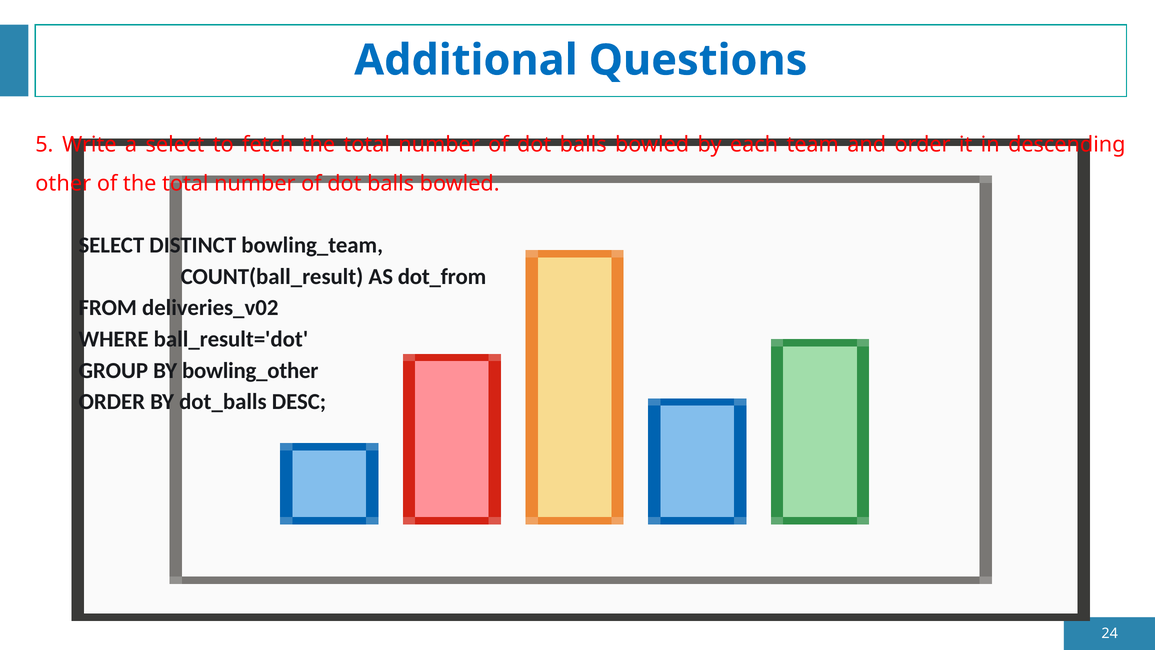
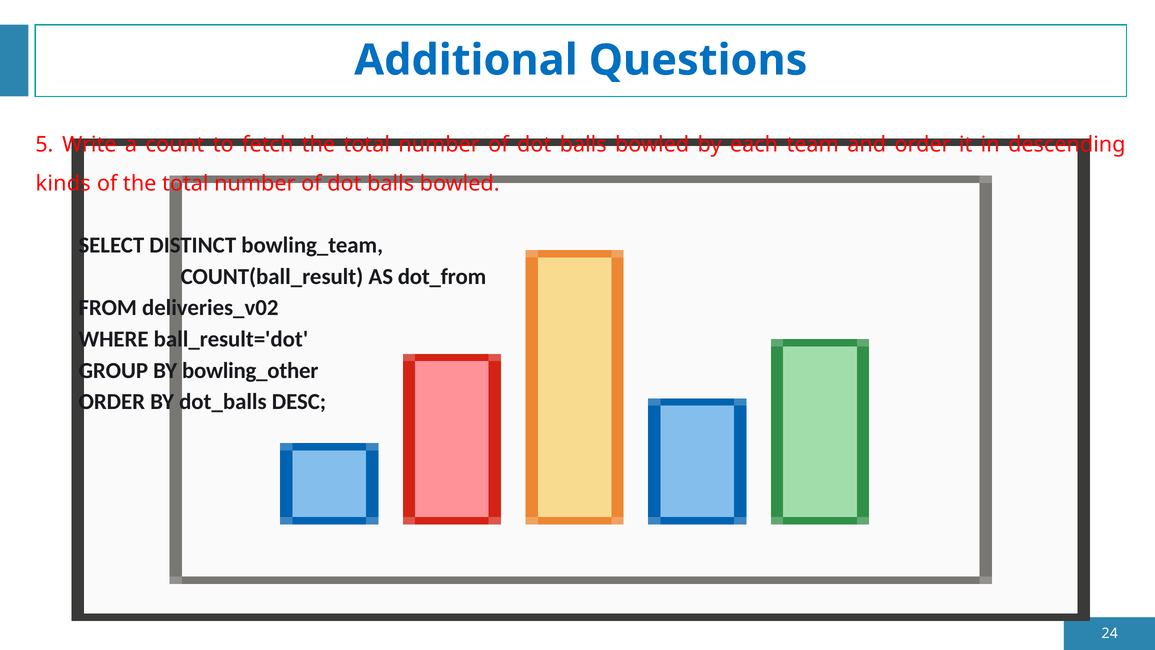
a select: select -> count (175, 144)
other: other -> kinds (63, 183)
